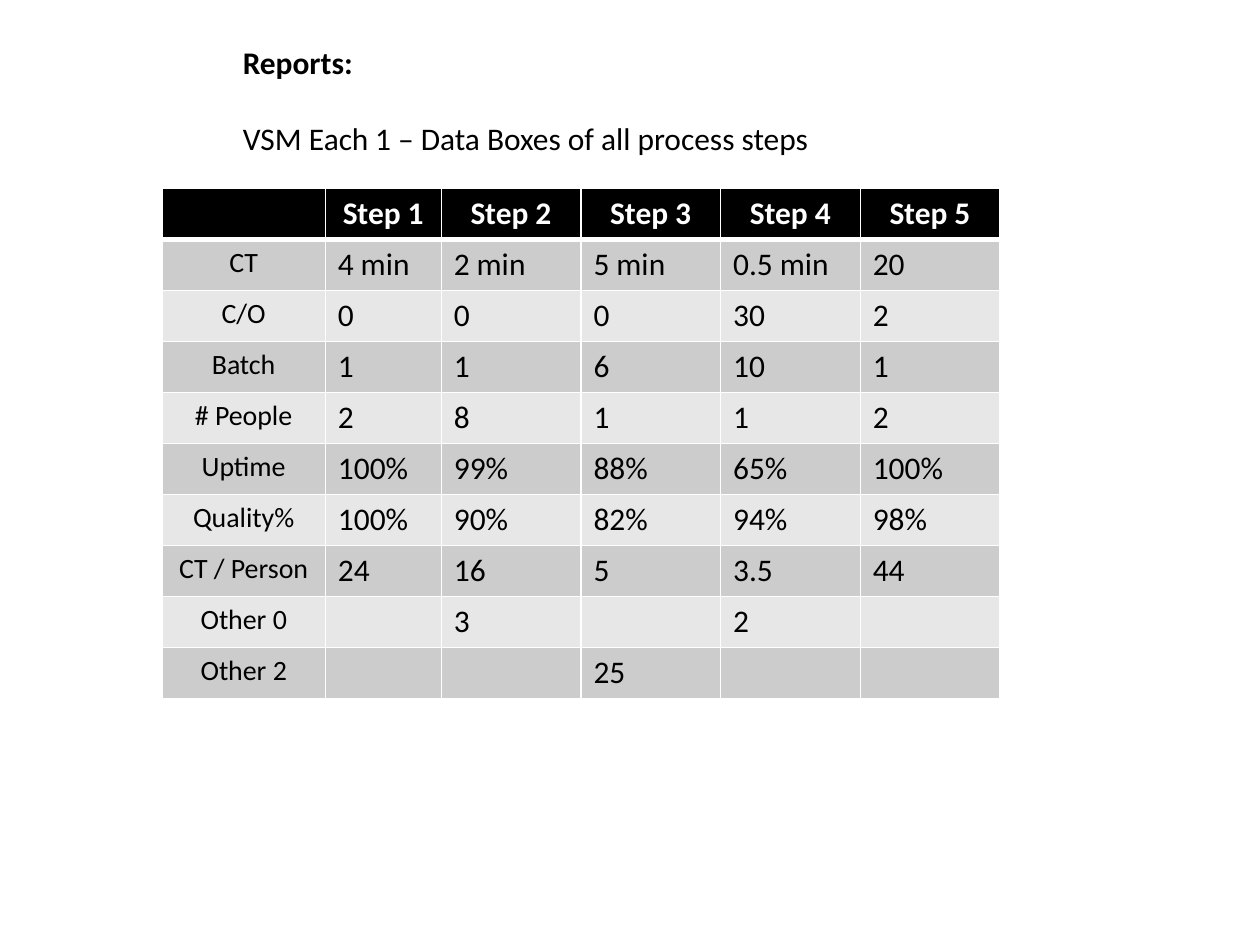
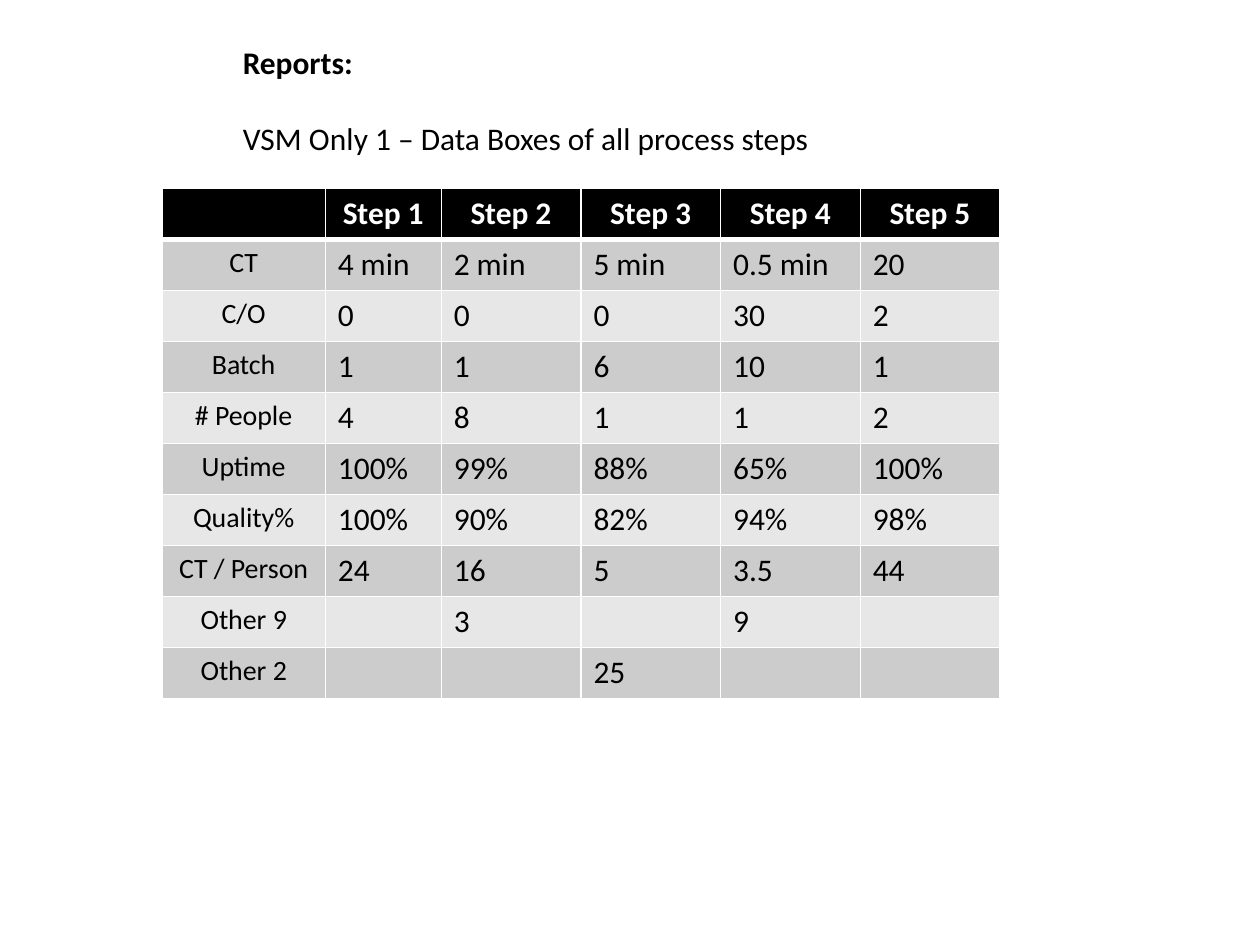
Each: Each -> Only (338, 140)
People 2: 2 -> 4 (346, 418)
Other 0: 0 -> 9 (280, 620)
3 2: 2 -> 9 (741, 622)
